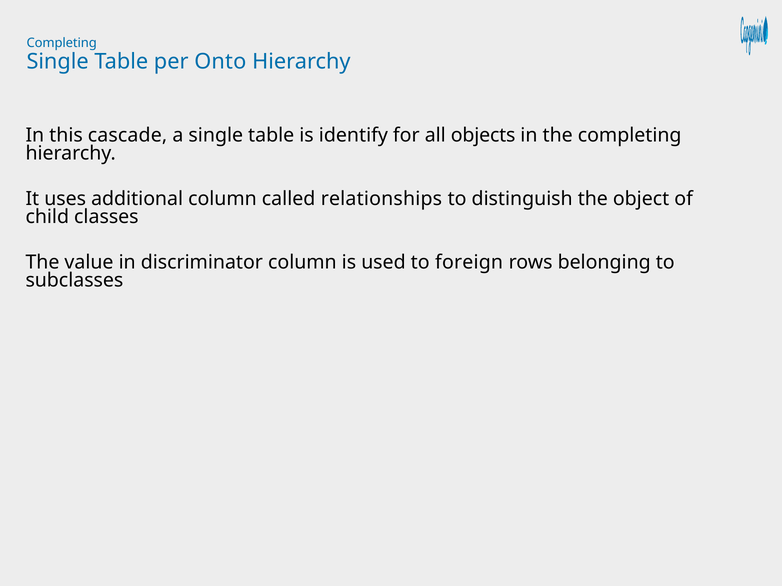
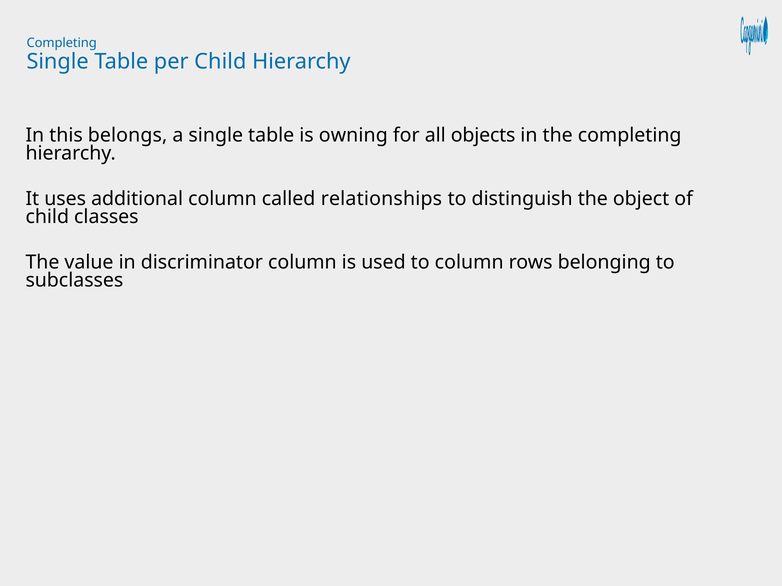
per Onto: Onto -> Child (220, 61)
cascade: cascade -> belongs (128, 135)
identify: identify -> owning (353, 135)
to foreign: foreign -> column (469, 262)
